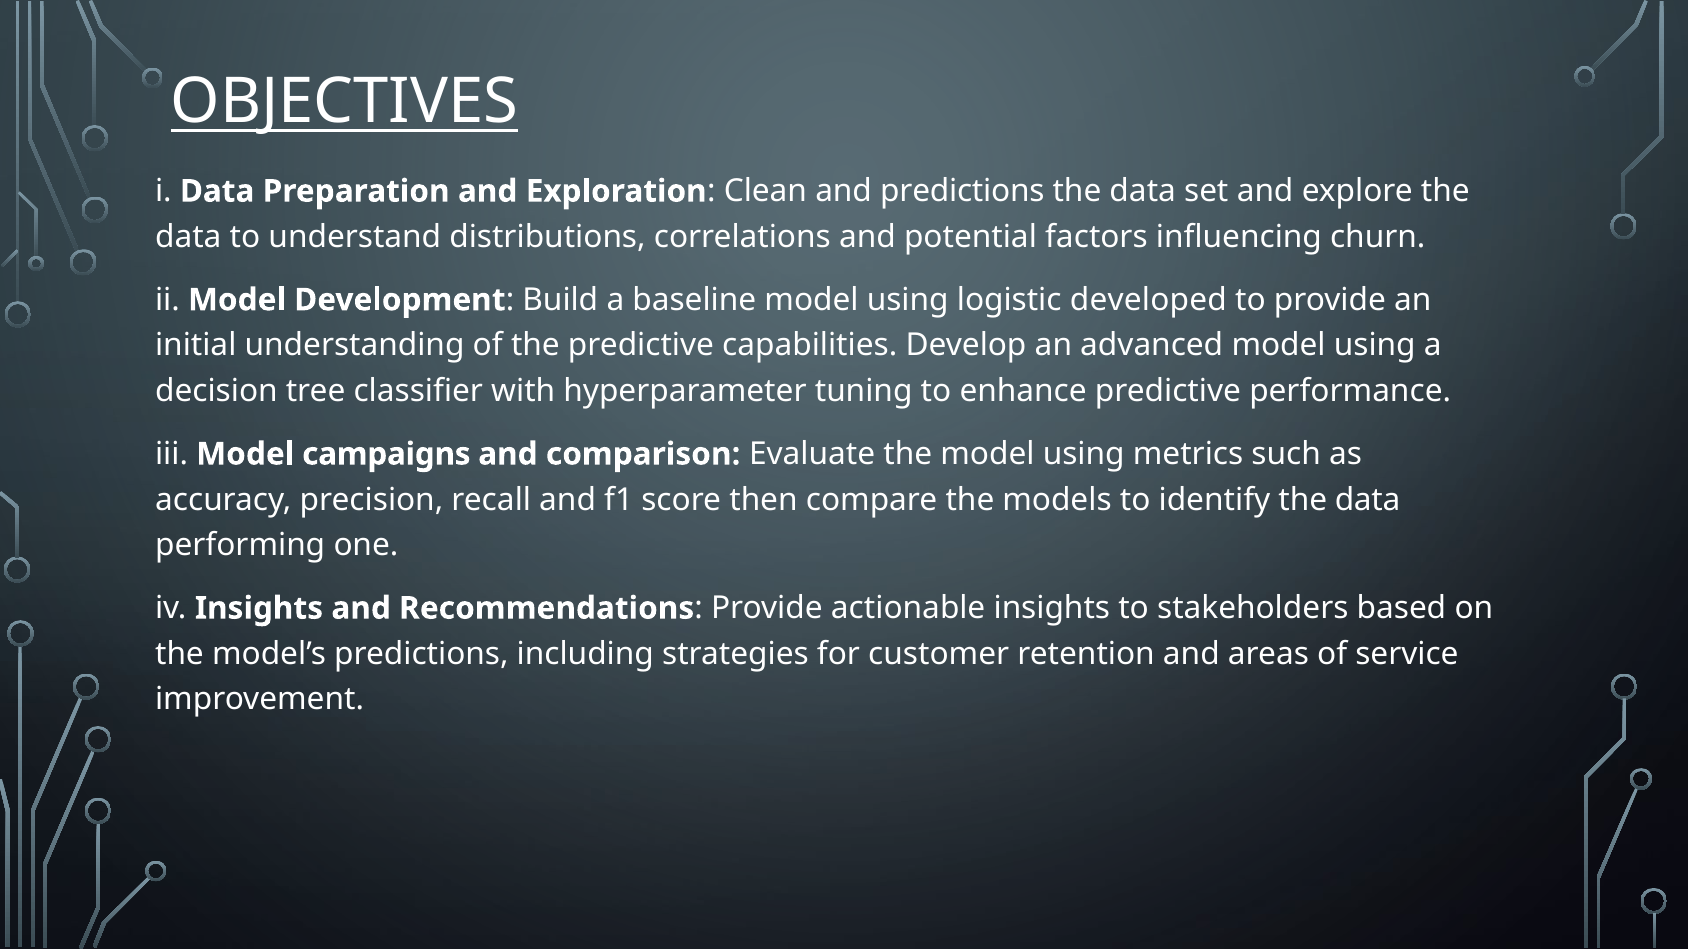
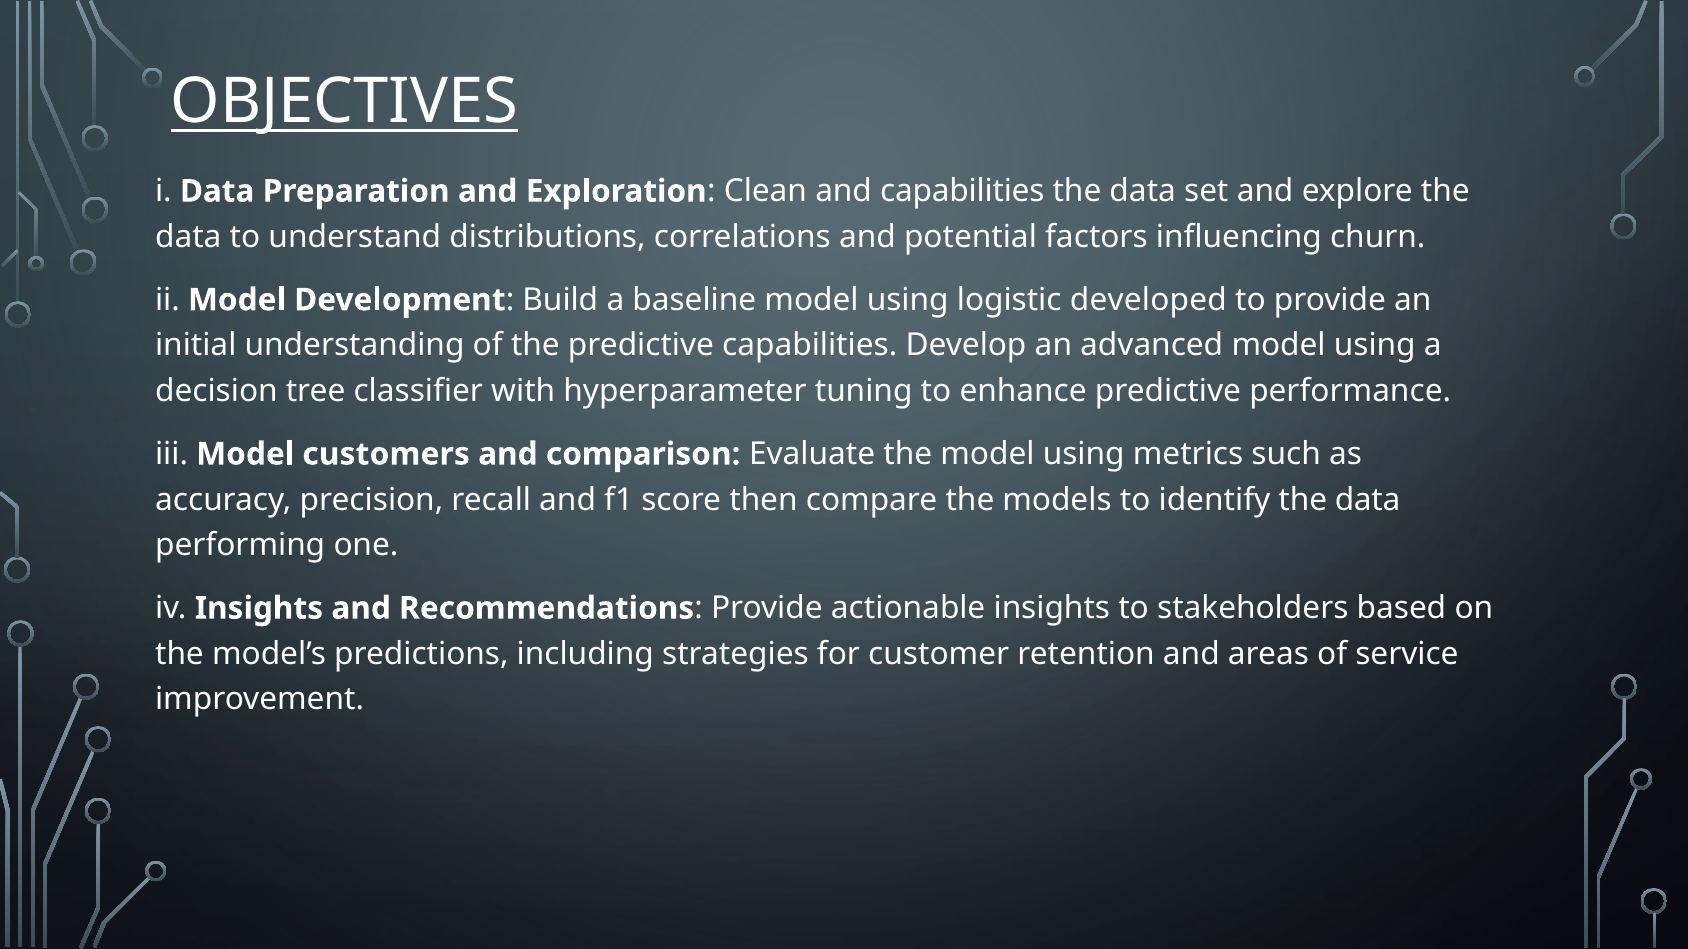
and predictions: predictions -> capabilities (962, 191)
campaigns: campaigns -> customers (386, 454)
